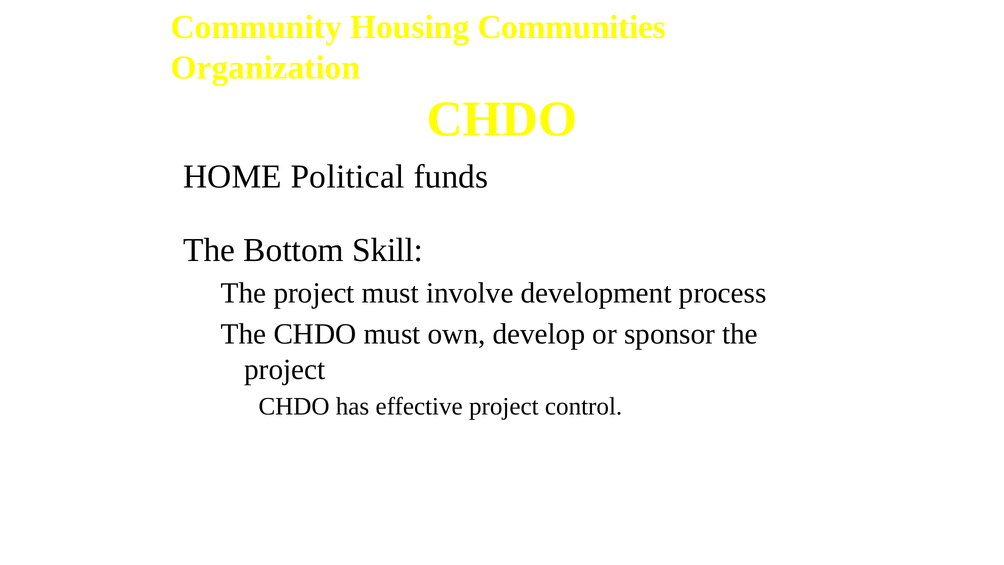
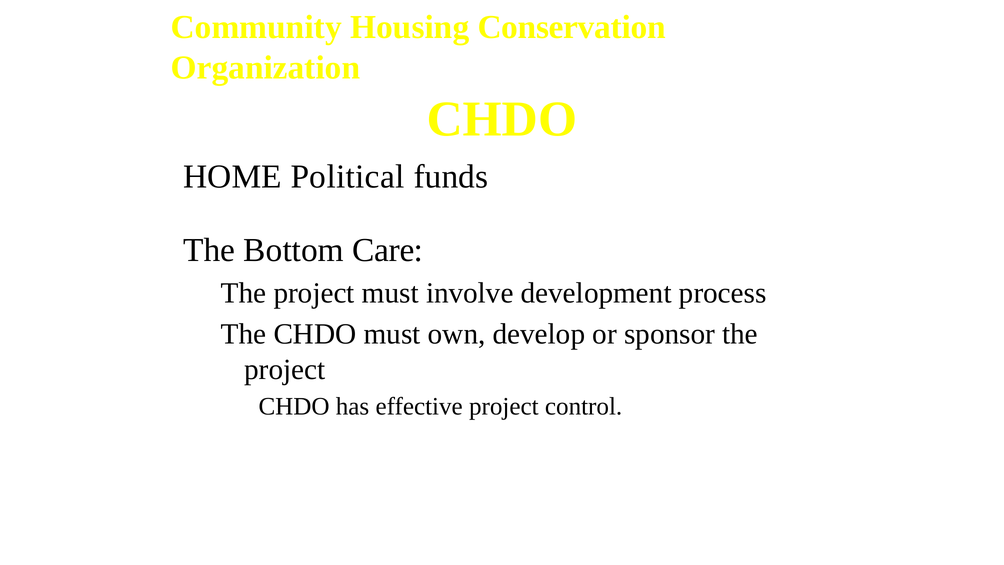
Communities: Communities -> Conservation (572, 27)
Skill: Skill -> Care (388, 250)
